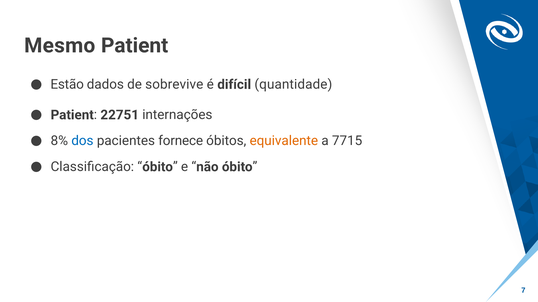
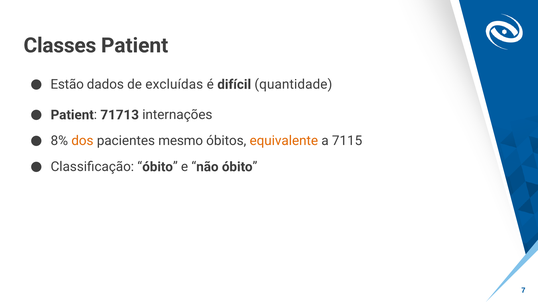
Mesmo: Mesmo -> Classes (60, 46)
sobrevive: sobrevive -> excluídas (174, 85)
22751: 22751 -> 71713 (120, 115)
dos colour: blue -> orange (82, 141)
fornece: fornece -> mesmo (181, 141)
7715: 7715 -> 7115 (347, 141)
